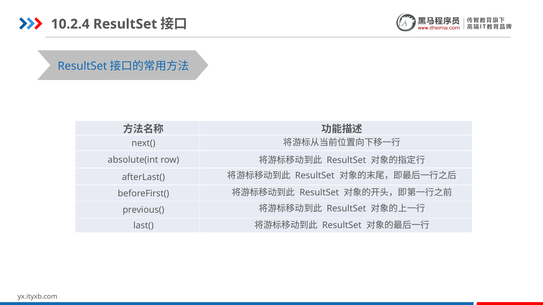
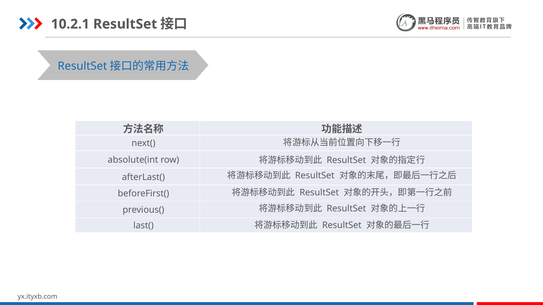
10.2.4: 10.2.4 -> 10.2.1 (70, 24)
